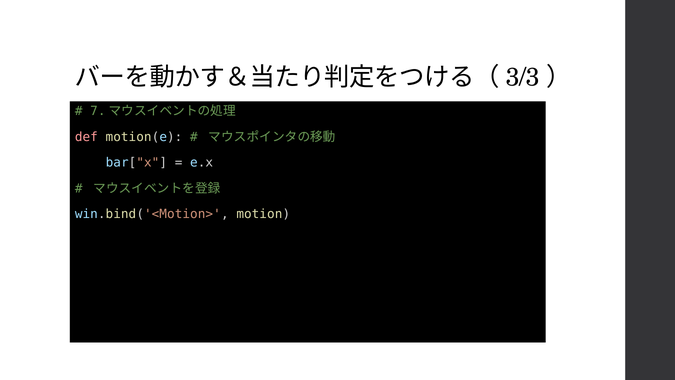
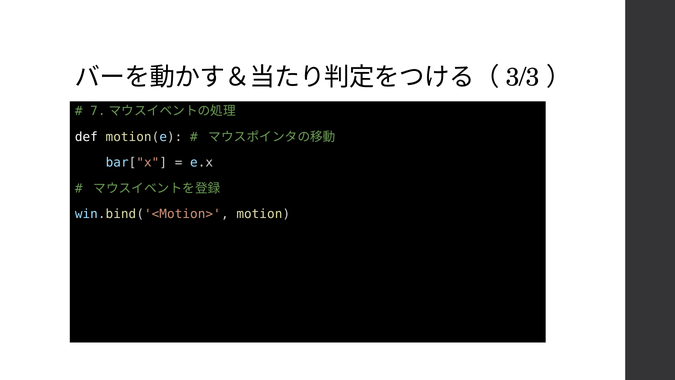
def colour: pink -> white (86, 137)
